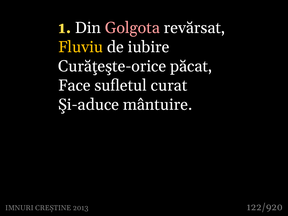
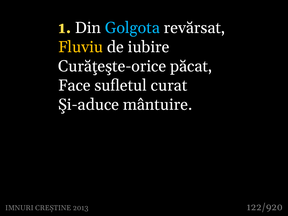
Golgota colour: pink -> light blue (132, 28)
